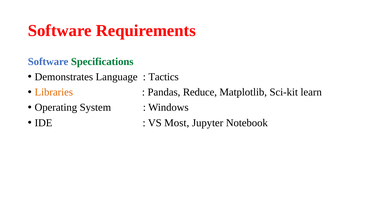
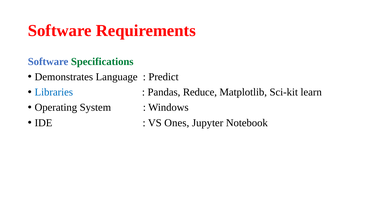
Tactics: Tactics -> Predict (164, 77)
Libraries colour: orange -> blue (54, 92)
Most: Most -> Ones (177, 123)
